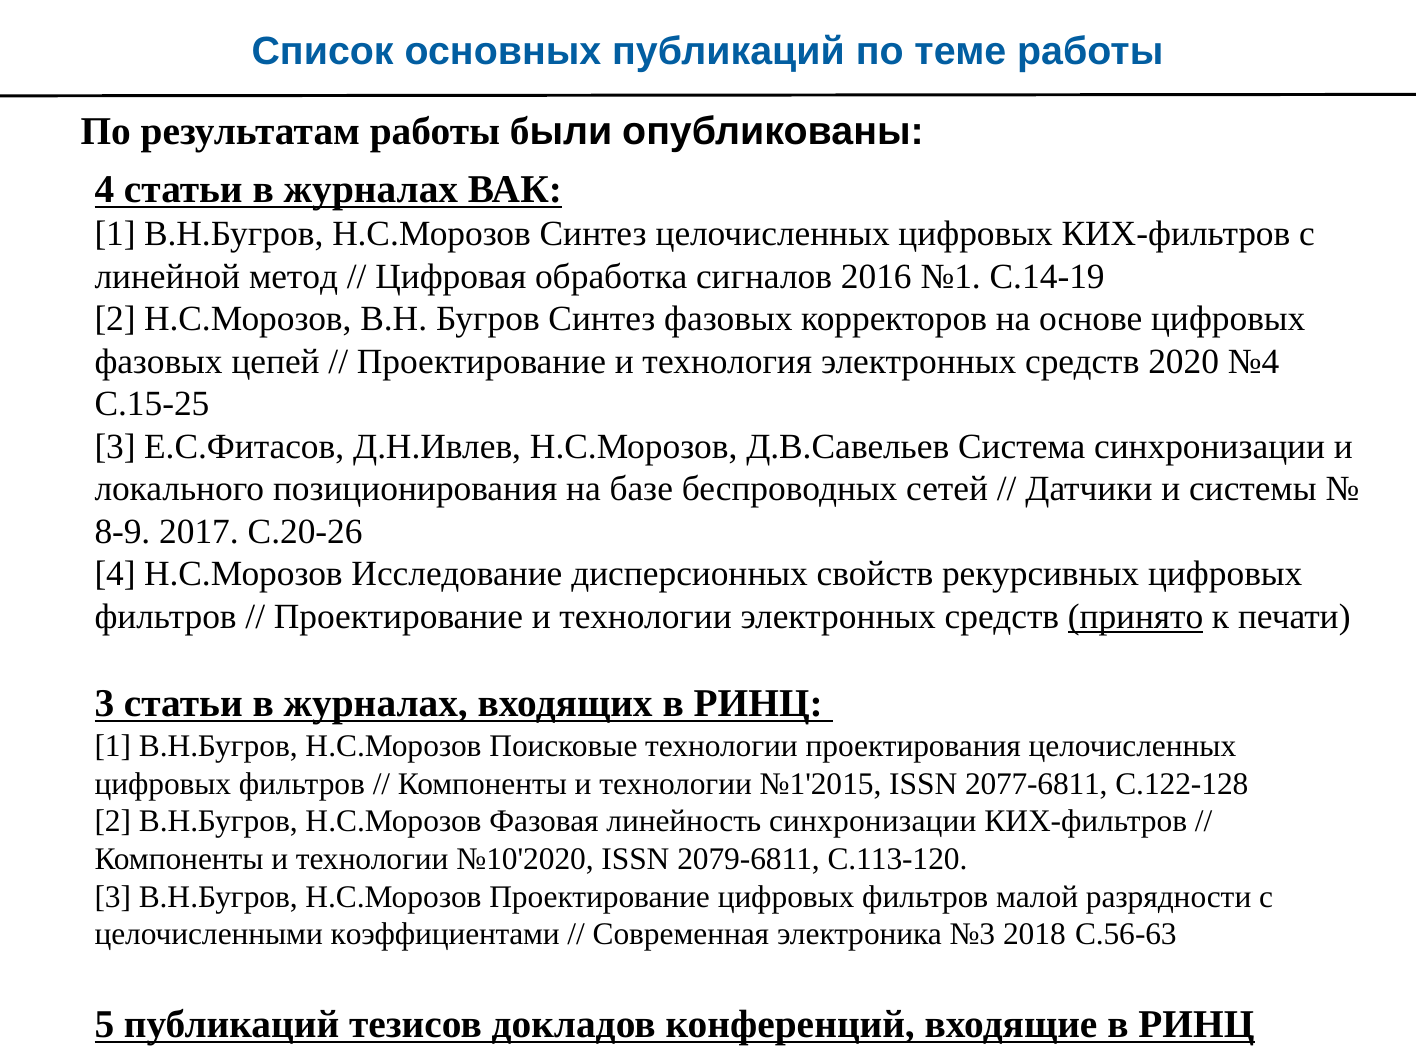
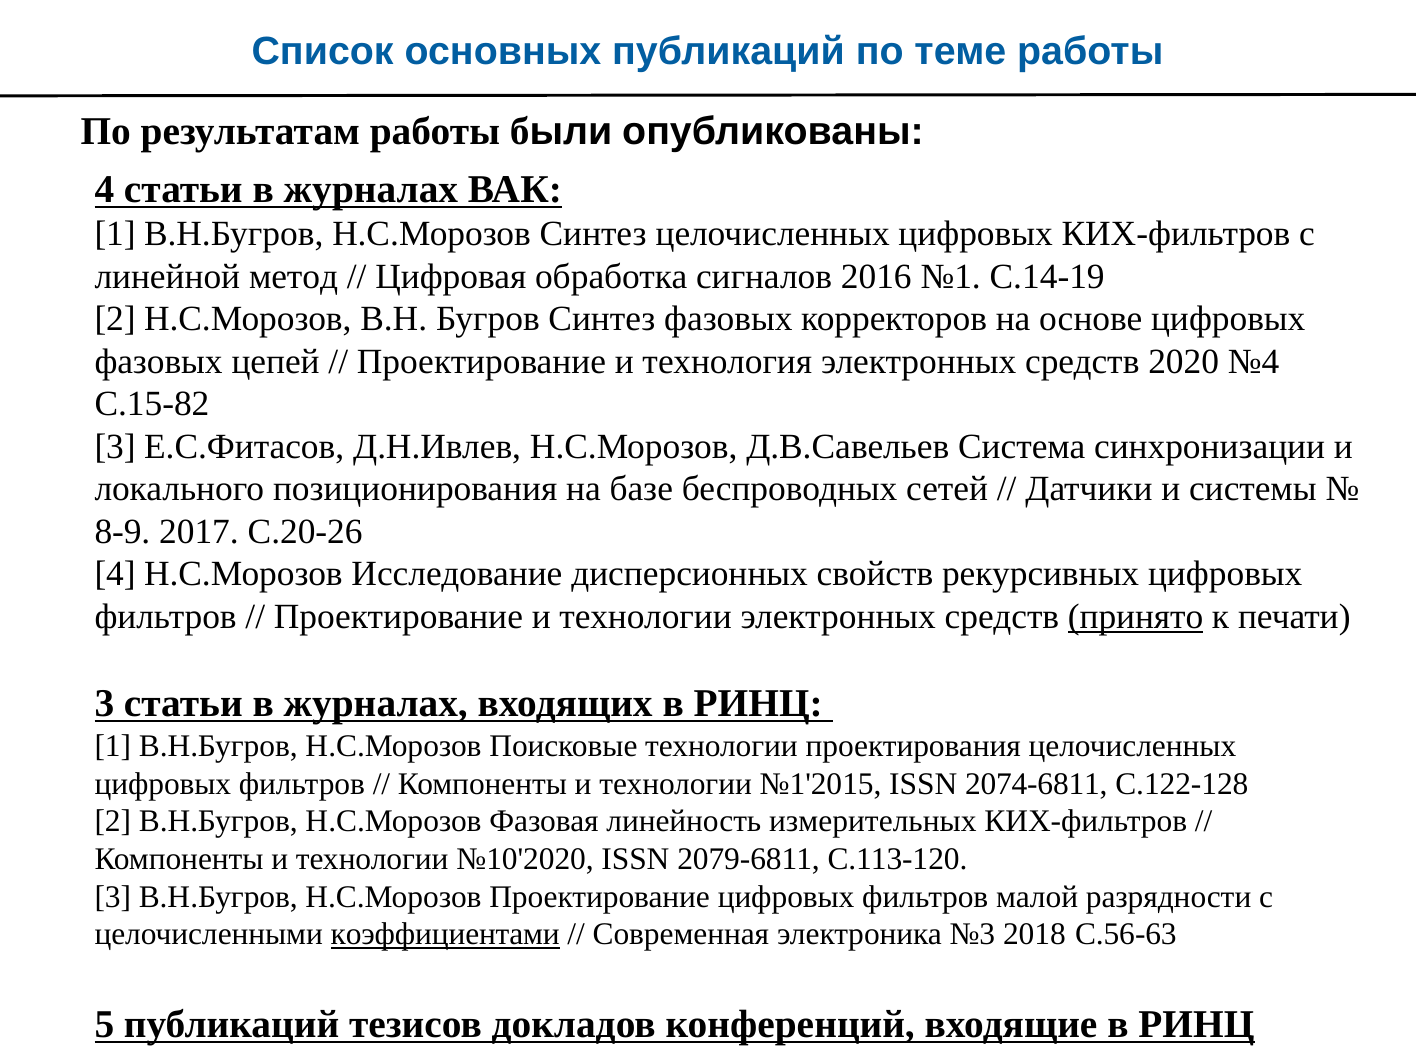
С.15-25: С.15-25 -> С.15-82 (152, 404)
2077-6811: 2077-6811 -> 2074-6811 (1036, 784)
линейность синхронизации: синхронизации -> измерительных (873, 821)
коэффициентами underline: none -> present (445, 935)
